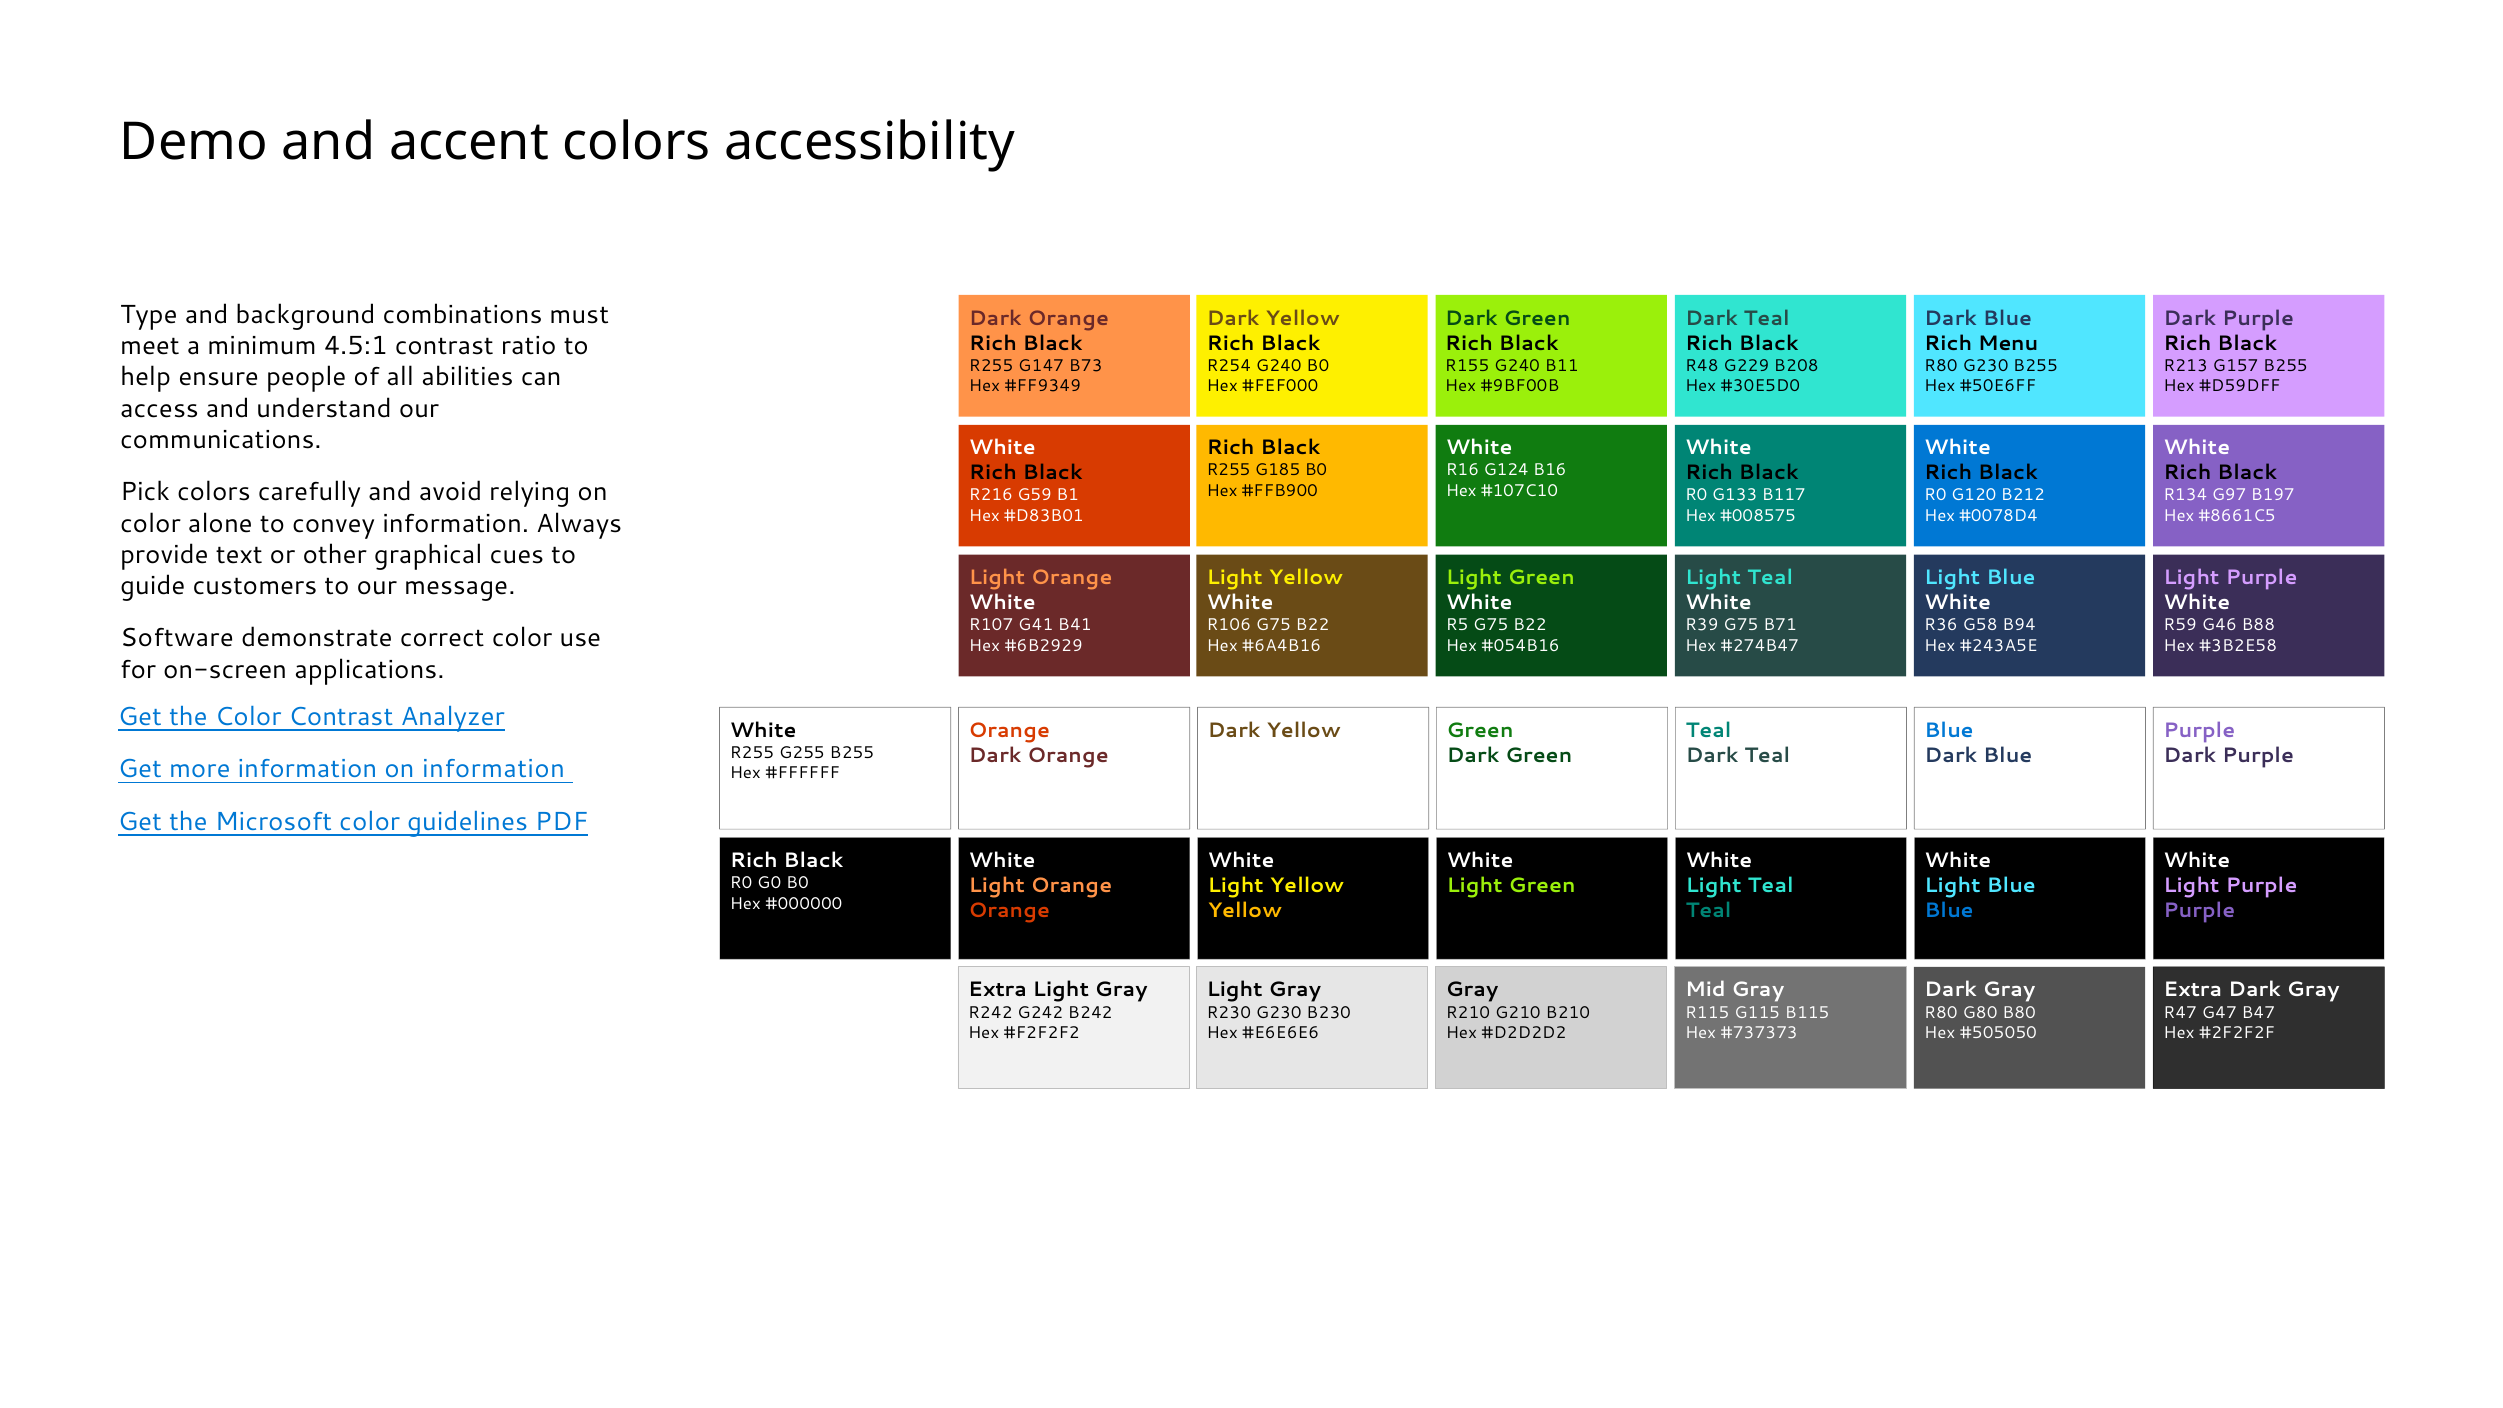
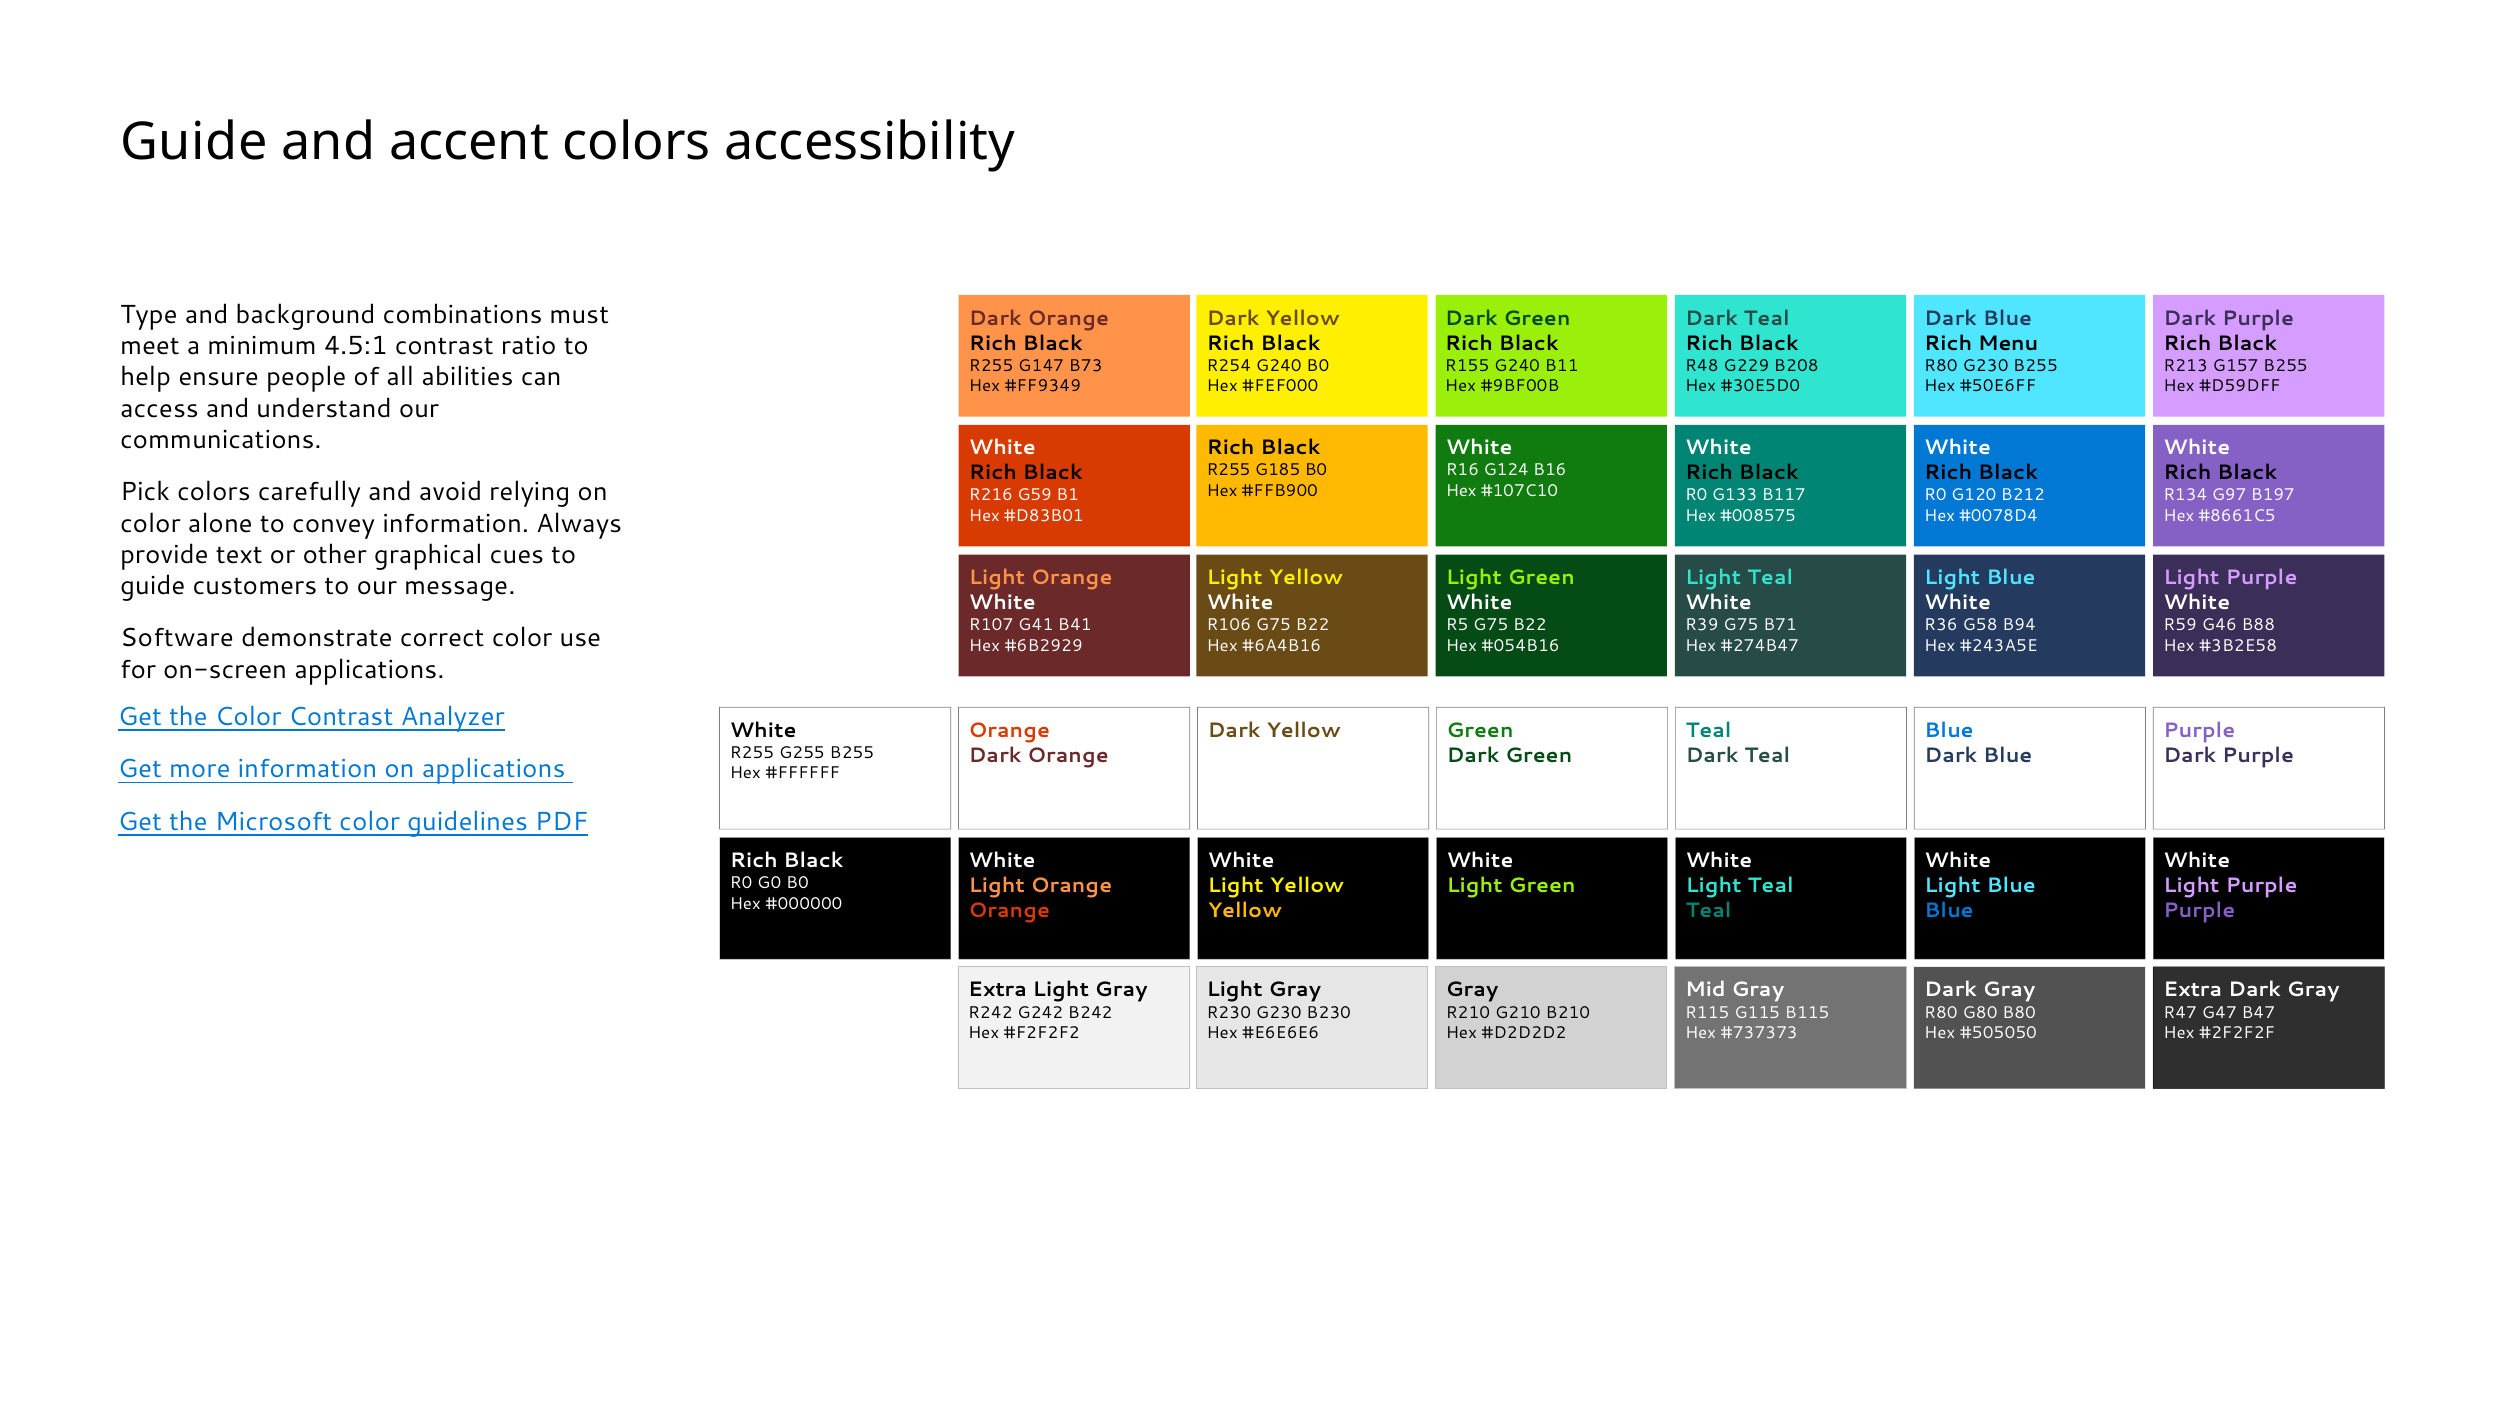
Demo: Demo -> Guide (194, 142)
on information: information -> applications (494, 769)
